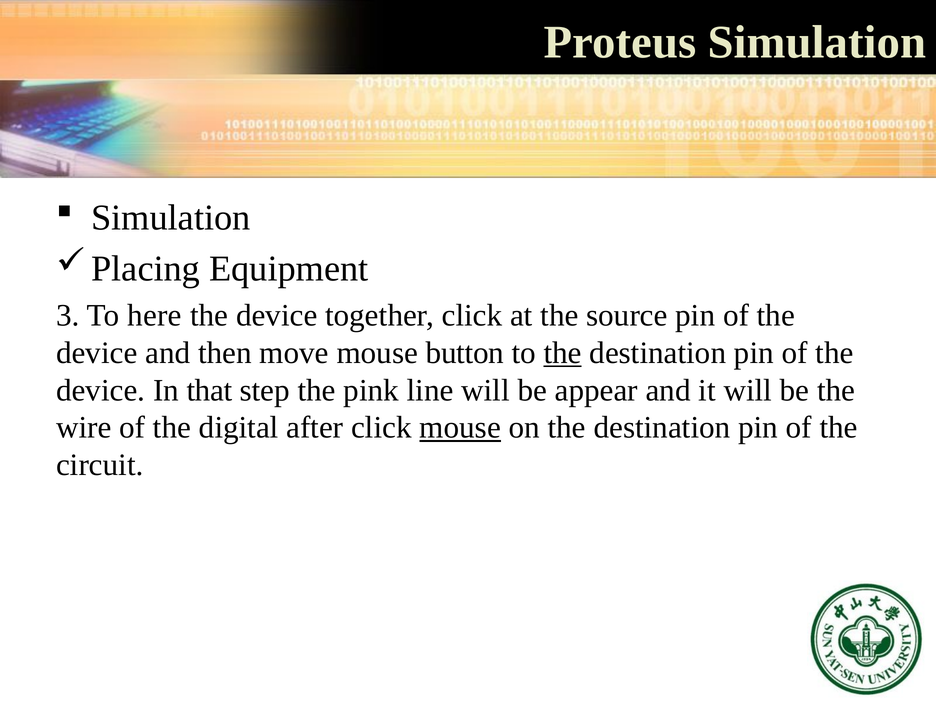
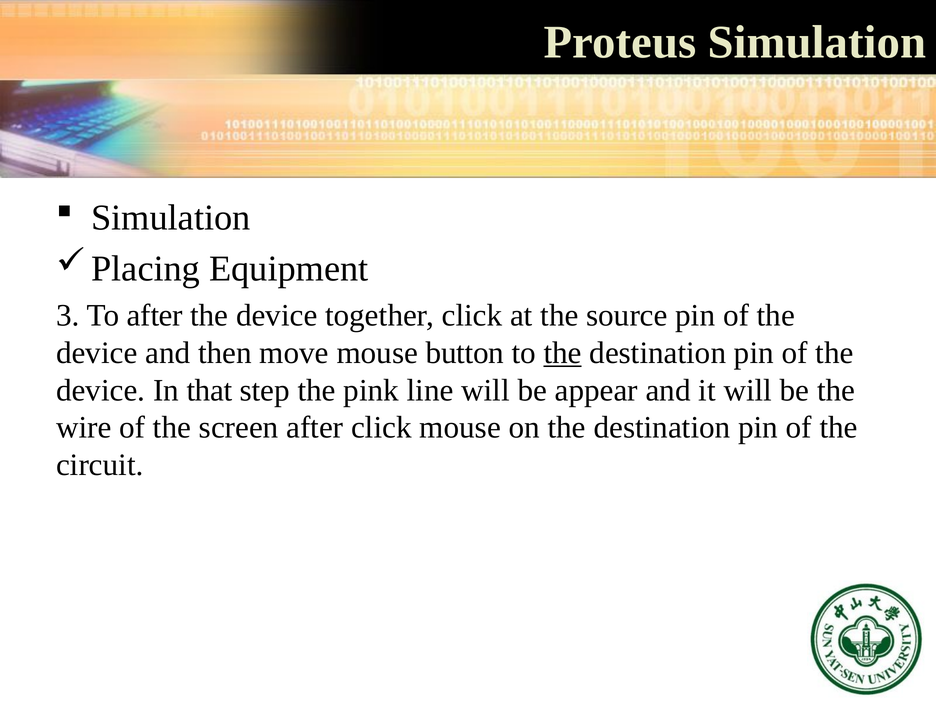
To here: here -> after (155, 315)
digital: digital -> screen (239, 428)
mouse underline: present -> none (460, 428)
